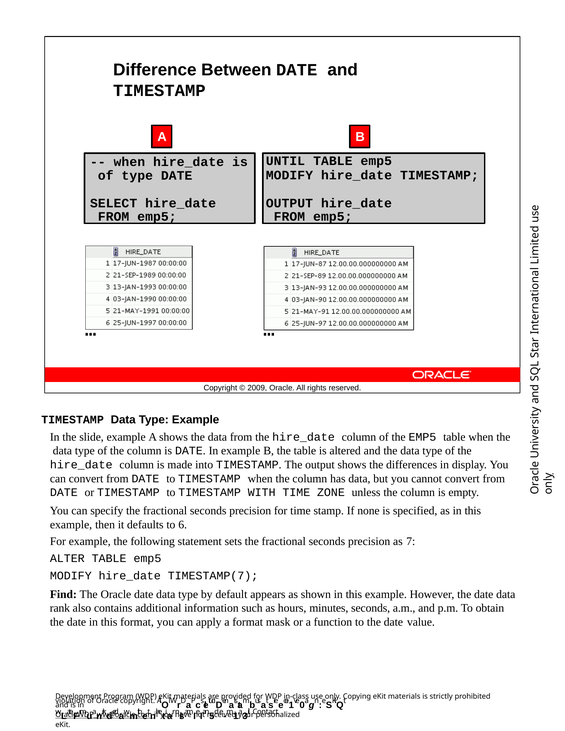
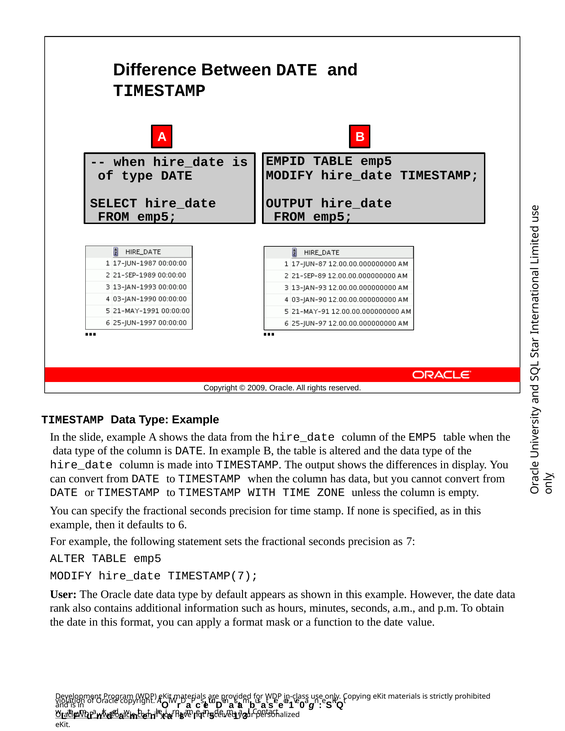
UNTIL: UNTIL -> EMPID (285, 161)
Find: Find -> User (63, 594)
